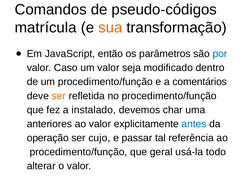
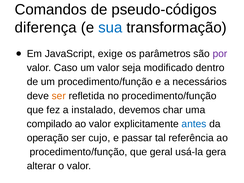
matrícula: matrícula -> diferença (46, 27)
sua colour: orange -> blue (110, 27)
então: então -> exige (110, 54)
por colour: blue -> purple (220, 54)
comentários: comentários -> necessários (200, 82)
anteriores: anteriores -> compilado (49, 124)
todo: todo -> gera (216, 152)
